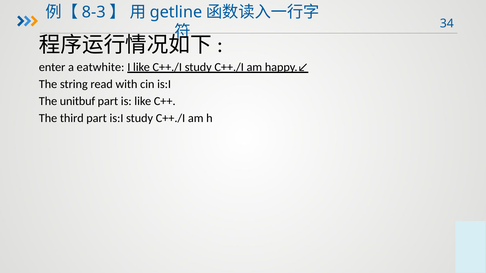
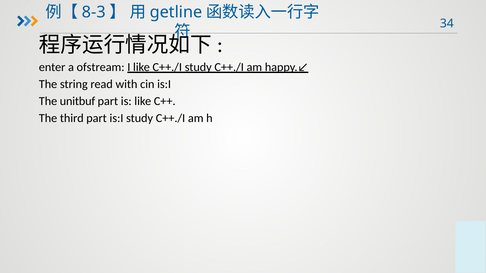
eatwhite: eatwhite -> ofstream (101, 67)
